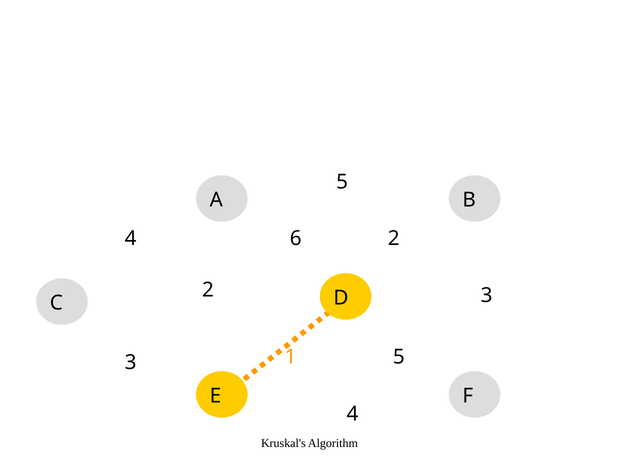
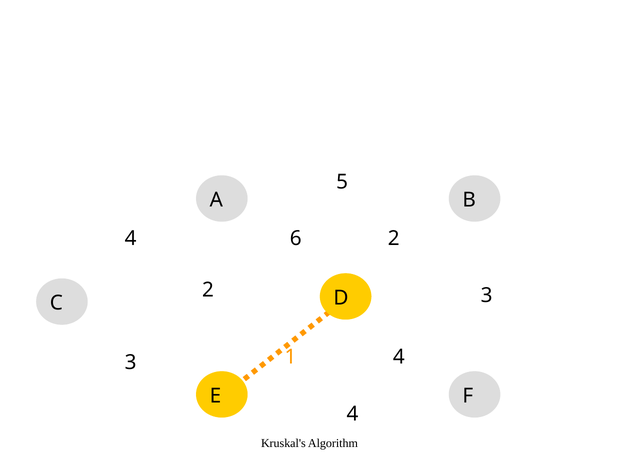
1 5: 5 -> 4 (399, 357)
